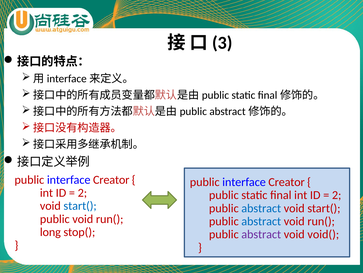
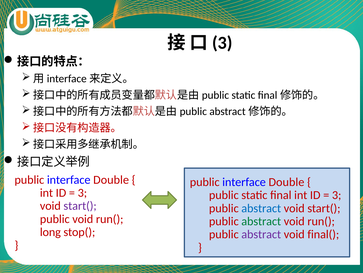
Creator: Creator -> Double (111, 179)
Creator: Creator -> Double (286, 182)
2: 2 -> 3 (82, 192)
2: 2 -> 3 (337, 195)
start( colour: blue -> purple (80, 205)
abstract colour: blue -> green (261, 221)
void(: void( -> final( (323, 234)
